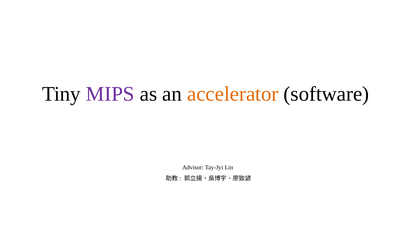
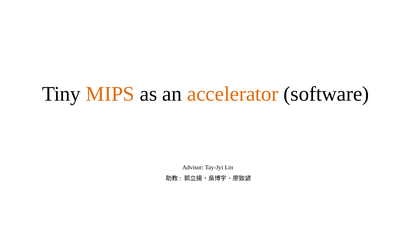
MIPS colour: purple -> orange (110, 94)
